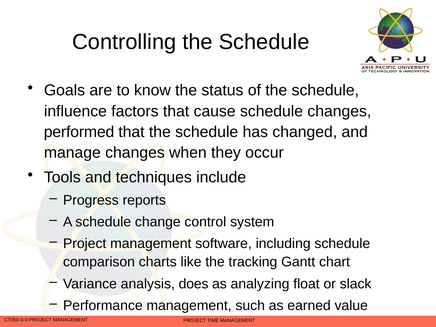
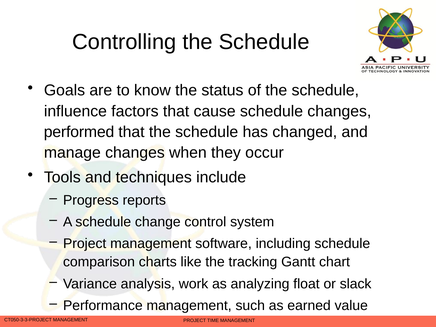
does: does -> work (194, 284)
